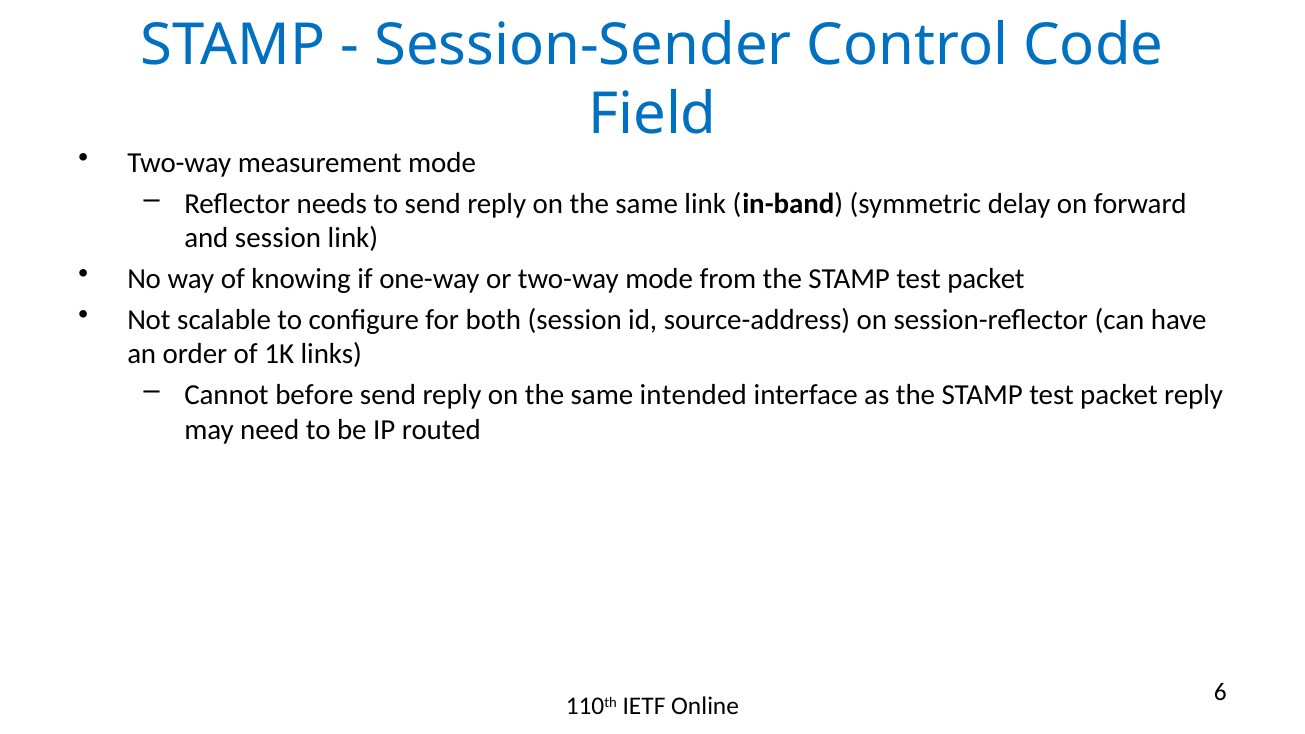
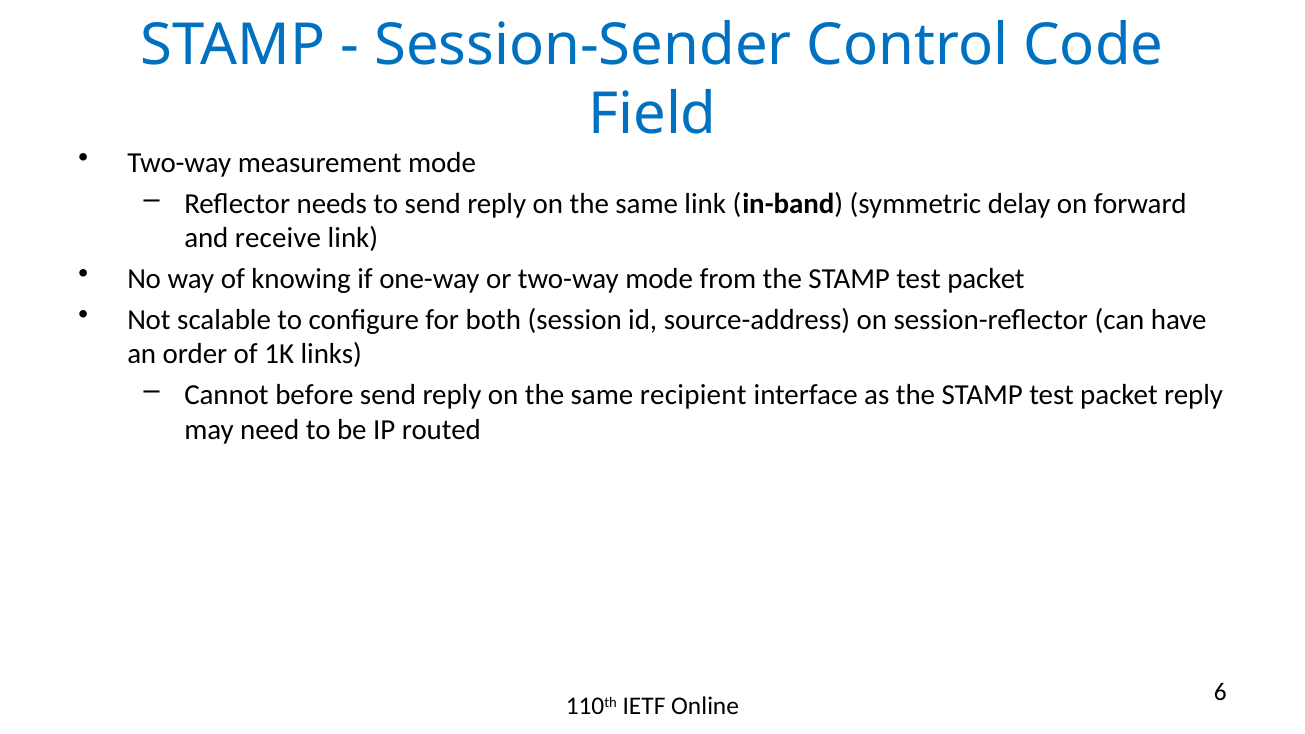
and session: session -> receive (278, 238)
intended: intended -> recipient (693, 395)
